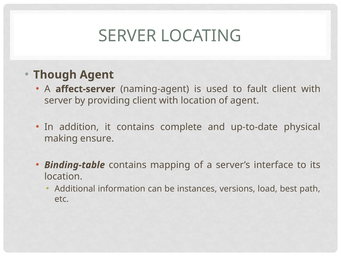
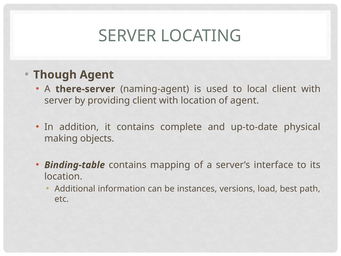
affect-server: affect-server -> there-server (85, 89)
fault: fault -> local (257, 89)
ensure: ensure -> objects (97, 138)
